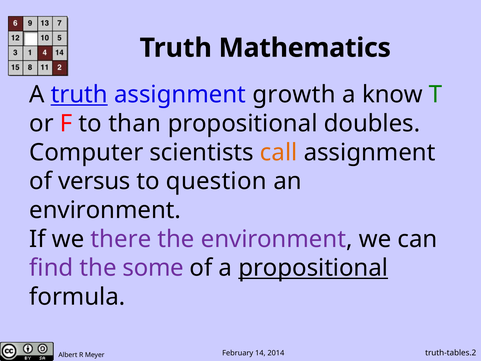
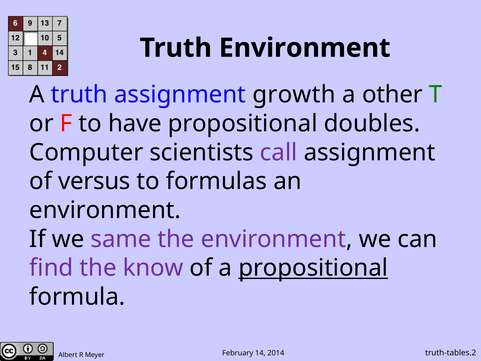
Truth Mathematics: Mathematics -> Environment (305, 48)
truth underline: present -> none (79, 95)
know: know -> other (392, 95)
than: than -> have (135, 123)
call colour: orange -> purple (279, 152)
question: question -> formulas (216, 181)
there: there -> same (121, 239)
some: some -> know (153, 268)
